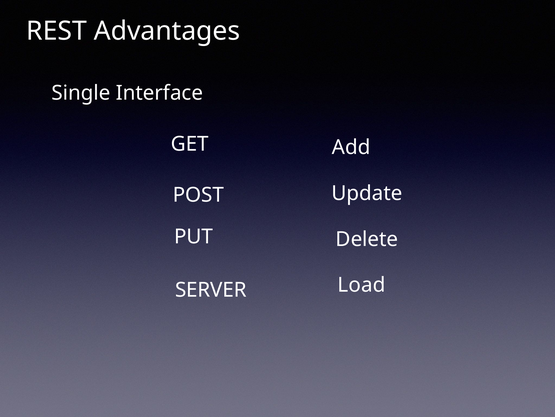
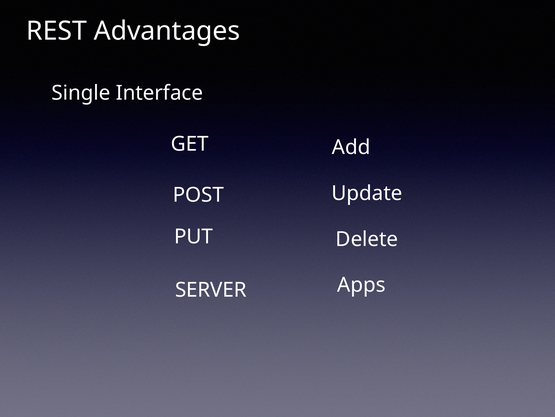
Load: Load -> Apps (361, 285)
